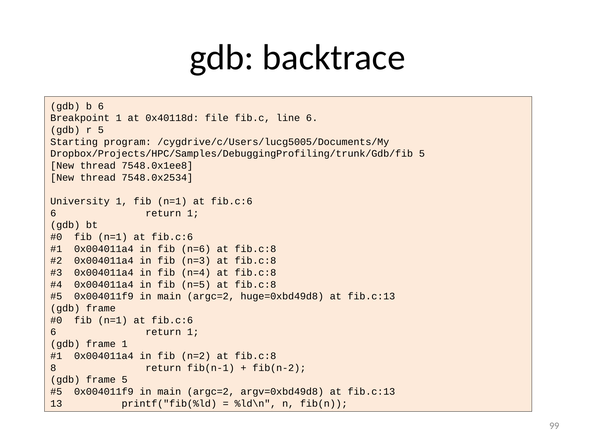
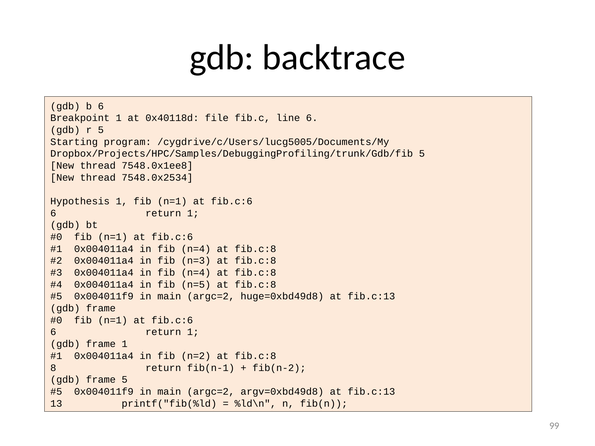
University: University -> Hypothesis (80, 201)
n=6: n=6 -> n=4 (196, 249)
